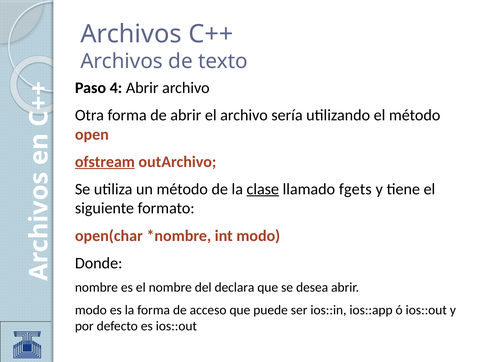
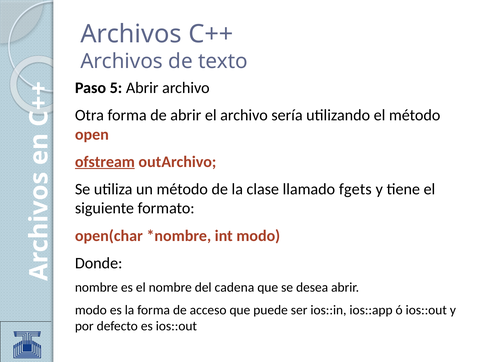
4: 4 -> 5 (116, 88)
clase underline: present -> none (263, 189)
declara: declara -> cadena (234, 287)
